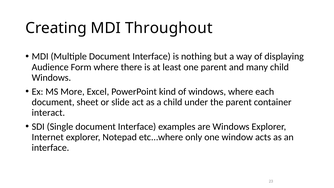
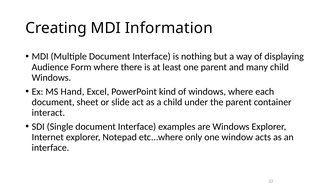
Throughout: Throughout -> Information (169, 28)
More: More -> Hand (72, 92)
